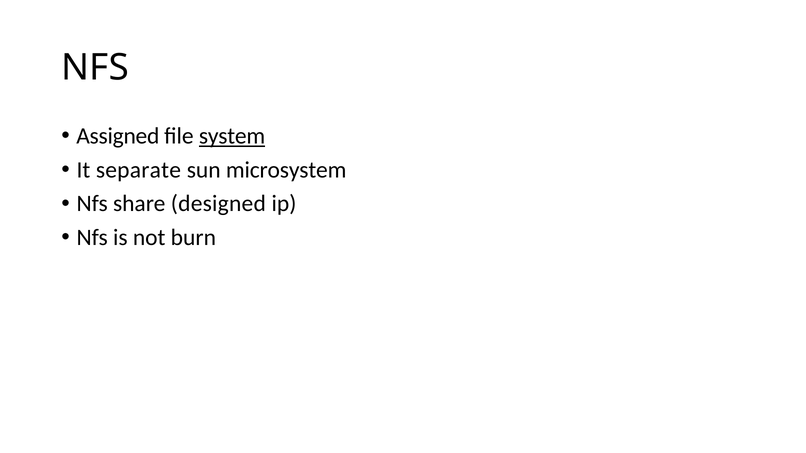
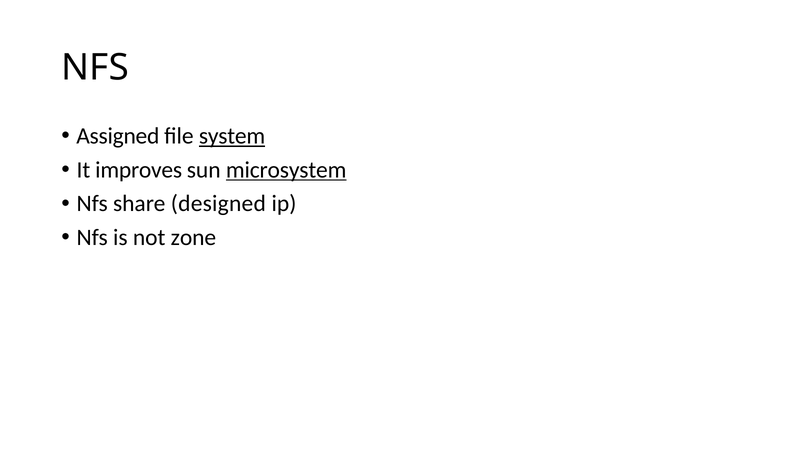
separate: separate -> improves (139, 170)
microsystem underline: none -> present (286, 170)
burn: burn -> zone (193, 238)
